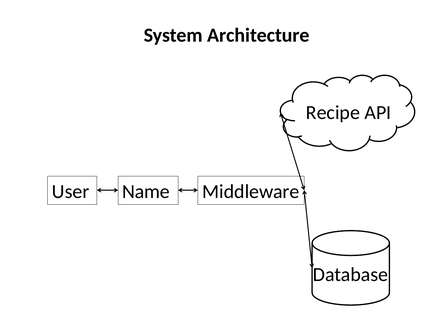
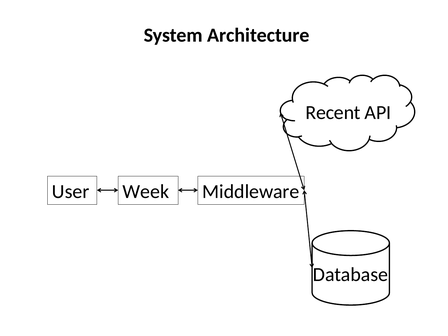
Recipe: Recipe -> Recent (333, 113)
Name: Name -> Week (146, 192)
